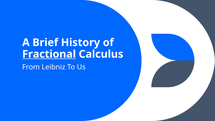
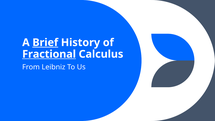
Brief underline: none -> present (45, 42)
